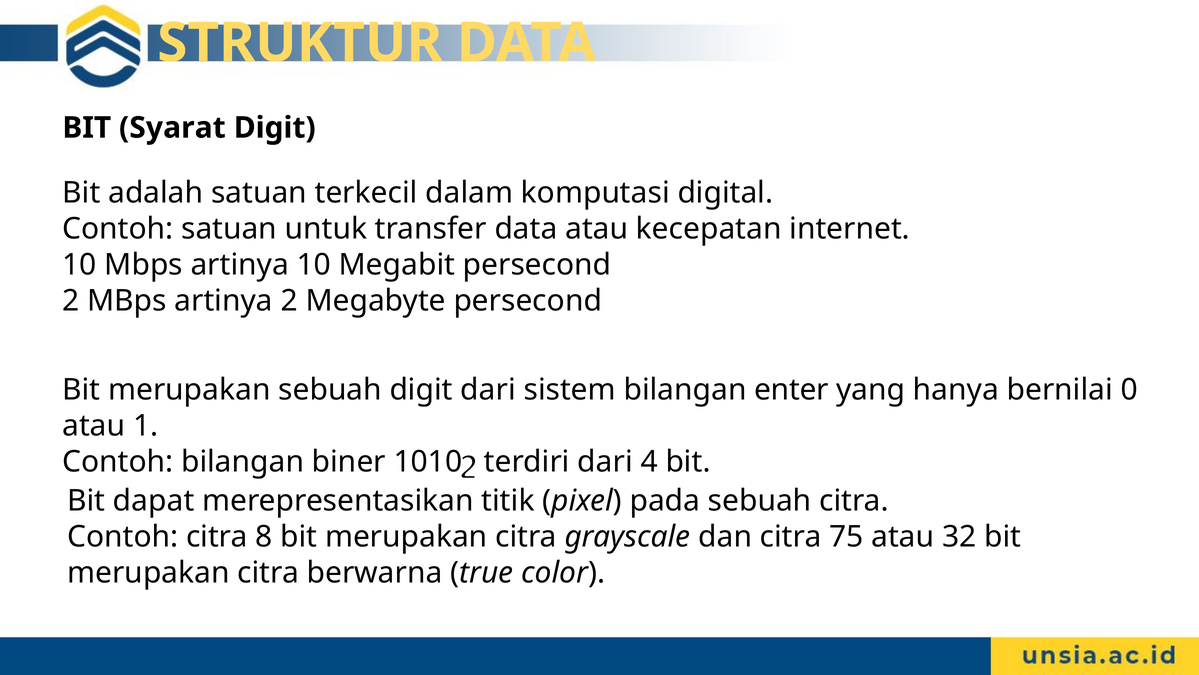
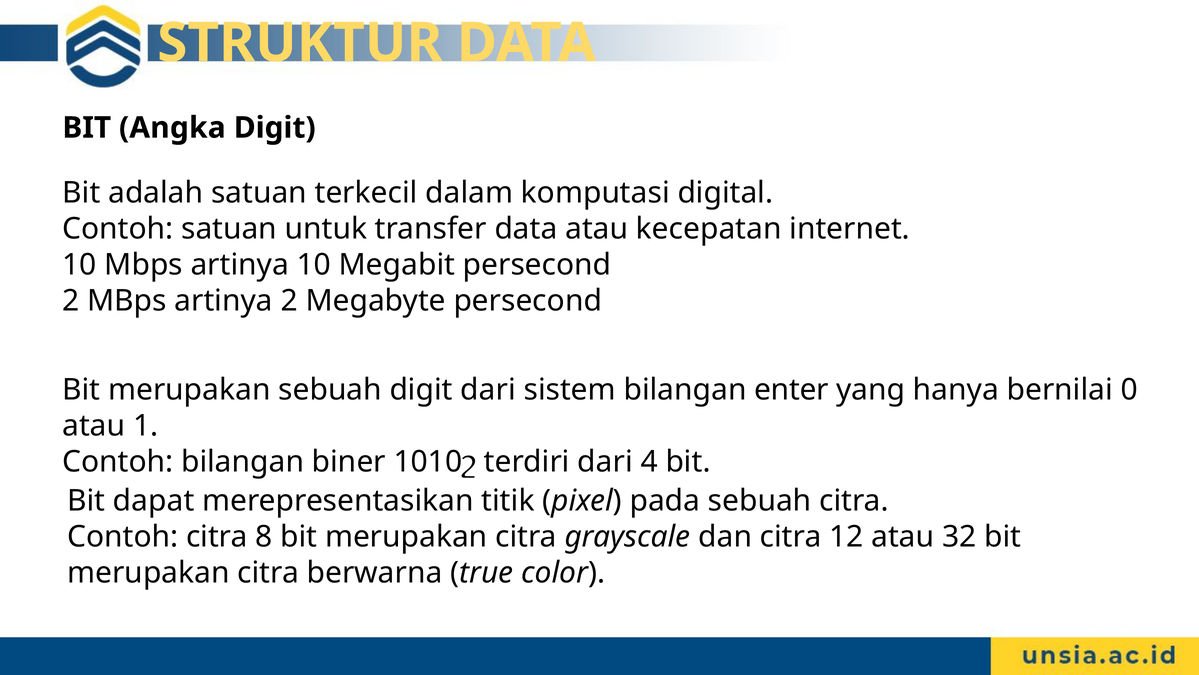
Syarat: Syarat -> Angka (172, 128)
75: 75 -> 12 (846, 536)
